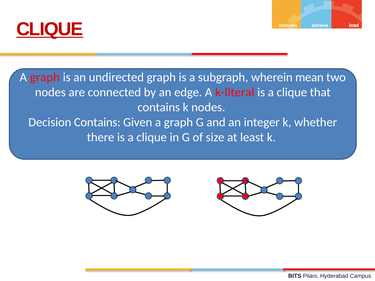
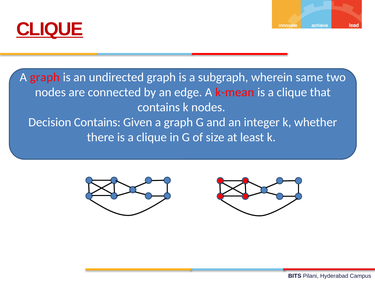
mean: mean -> same (309, 77)
k-literal: k-literal -> k-mean (235, 92)
